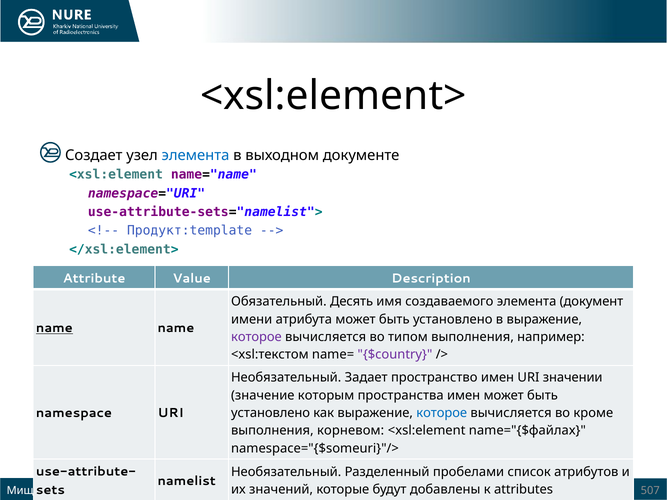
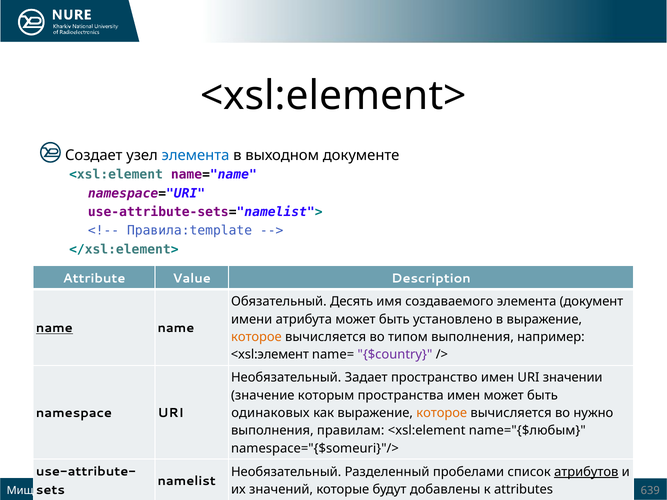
Продукт:template: Продукт:template -> Правила:template (190, 231)
которое colour: purple -> orange (256, 337)
<xsl:текстом: <xsl:текстом -> <xsl:элемент (270, 355)
установлено: установлено -> одинаковых (270, 413)
которое colour: blue -> orange (442, 413)
кроме: кроме -> нужно (593, 413)
корневом: корневом -> правилам (351, 431)
name="{$файлах: name="{$файлах -> name="{$любым (527, 431)
атрибутов underline: none -> present (586, 472)
507: 507 -> 639 (650, 491)
